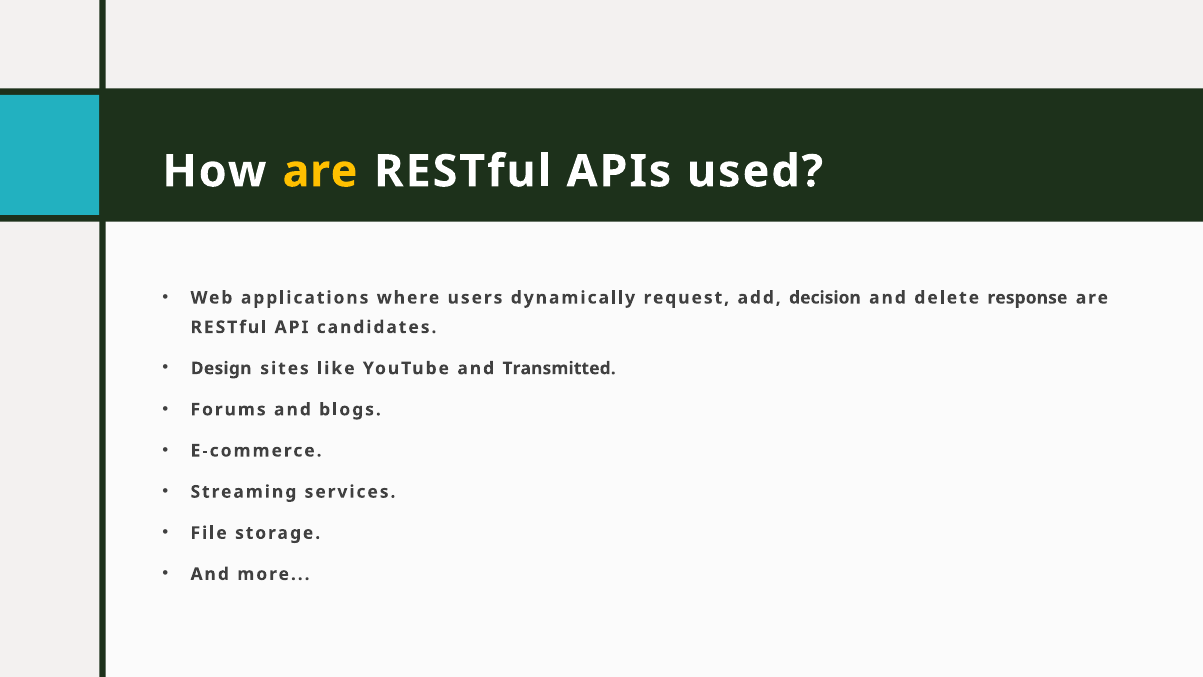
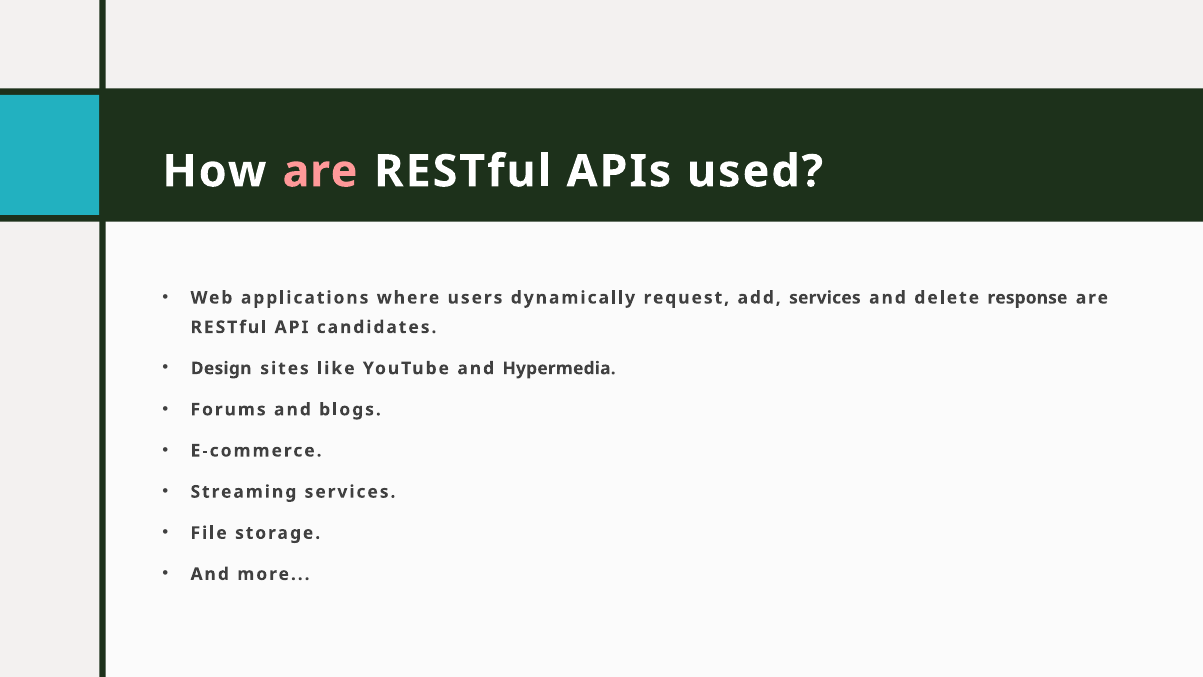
are colour: yellow -> pink (320, 171)
add decision: decision -> services (825, 298)
Transmitted: Transmitted -> Hypermedia (559, 368)
